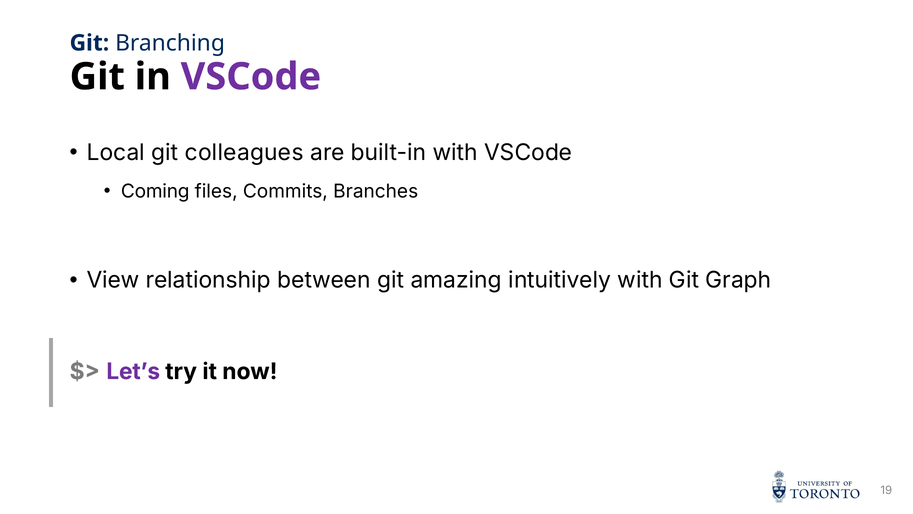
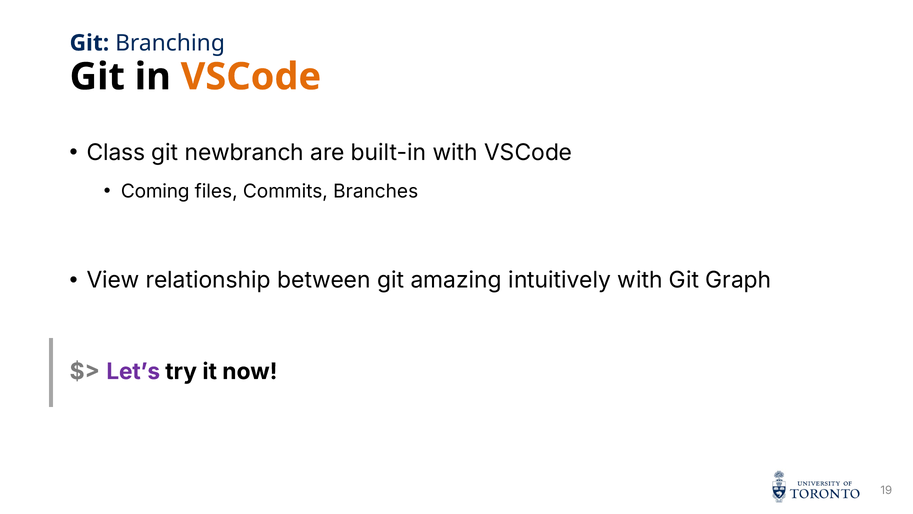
VSCode colour: purple -> orange (251, 77)
Local: Local -> Class (116, 152)
colleagues: colleagues -> newbranch (244, 152)
